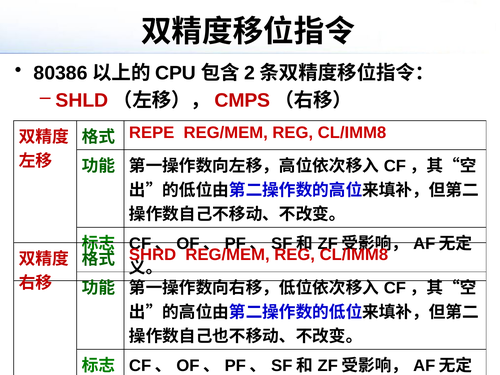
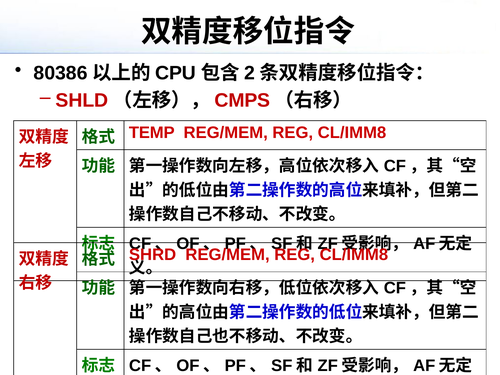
REPE: REPE -> TEMP (152, 133)
